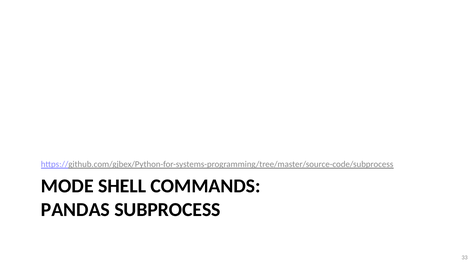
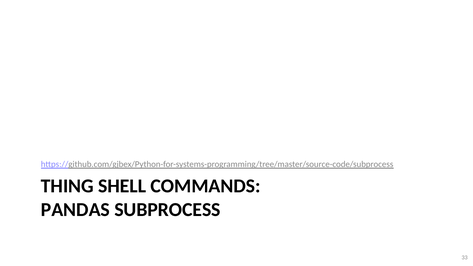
MODE: MODE -> THING (67, 186)
